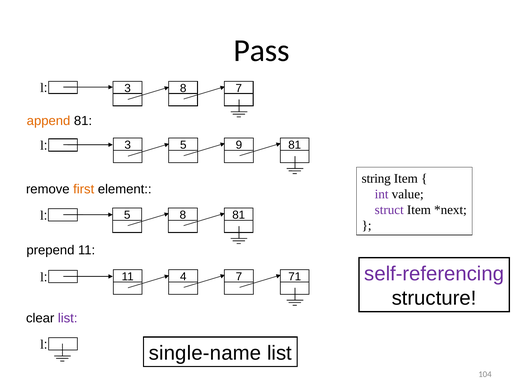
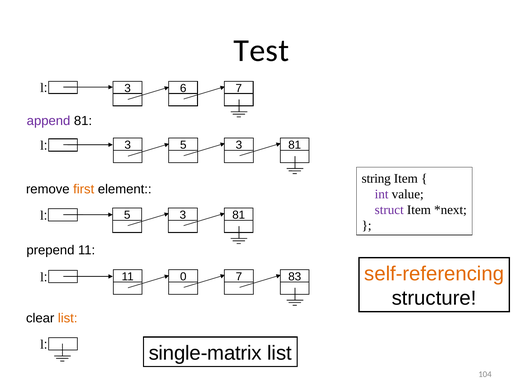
Pass: Pass -> Test (261, 51)
3 8: 8 -> 6 (183, 88)
append colour: orange -> purple (49, 121)
3 5 9: 9 -> 3 (239, 145)
8: 8 -> 3 (183, 215)
self-referencing colour: purple -> orange (434, 274)
4: 4 -> 0 (183, 277)
71: 71 -> 83 (295, 277)
list colour: purple -> orange (68, 318)
single-name: single-name -> single-matrix (205, 353)
